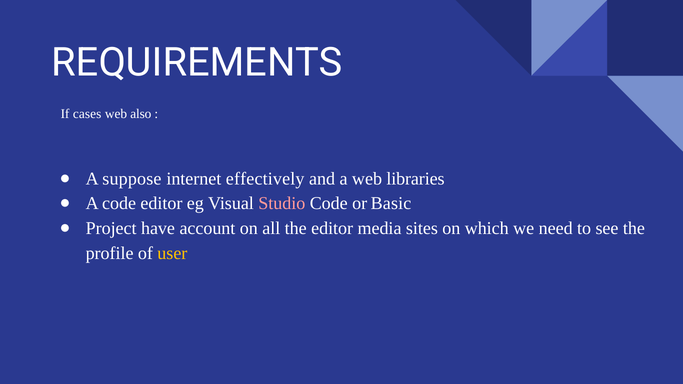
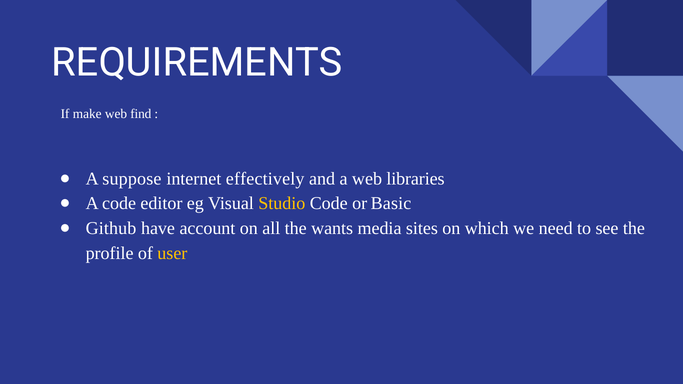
cases: cases -> make (87, 114)
also: also -> find (141, 114)
Studio colour: pink -> yellow (282, 204)
Project: Project -> Github (111, 228)
the editor: editor -> wants (332, 228)
